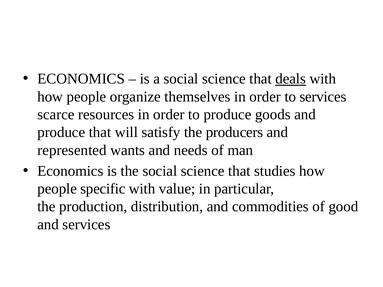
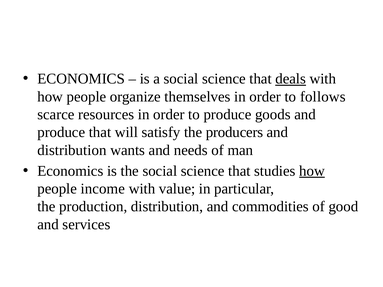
to services: services -> follows (323, 97)
represented: represented -> distribution (72, 150)
how underline: none -> present (312, 171)
specific: specific -> income (103, 189)
